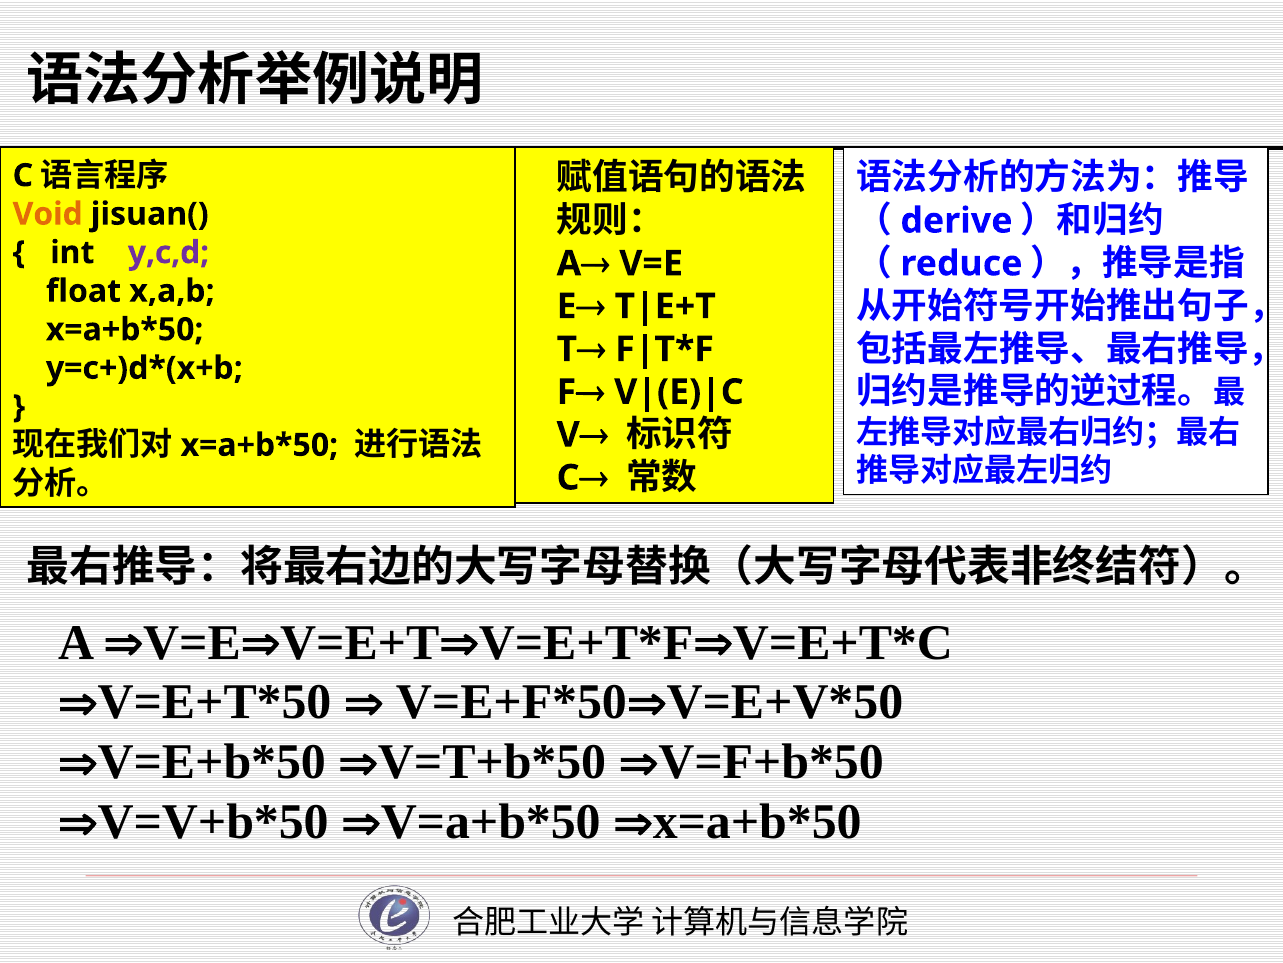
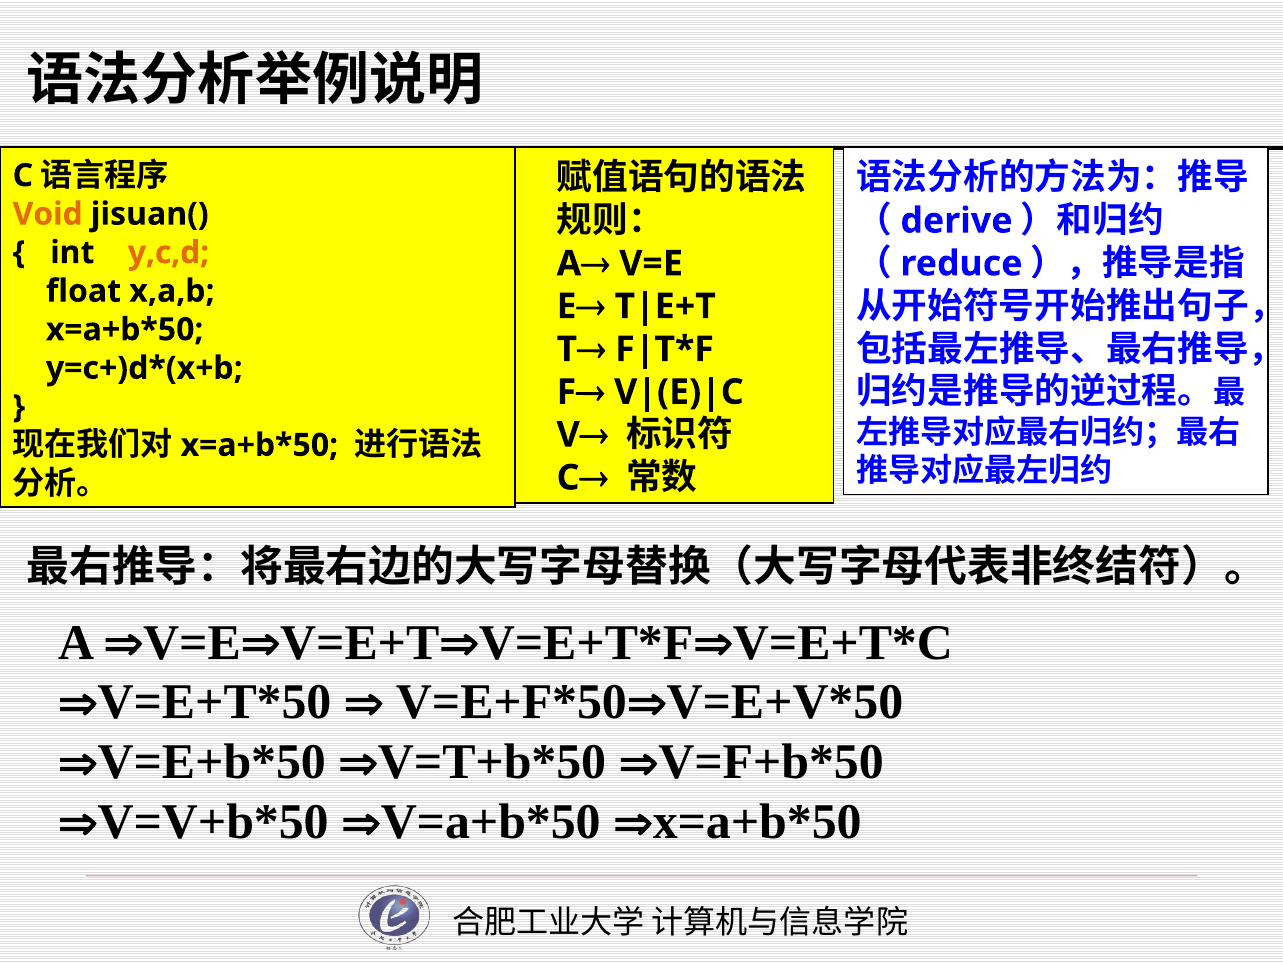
y,c,d colour: purple -> orange (169, 252)
